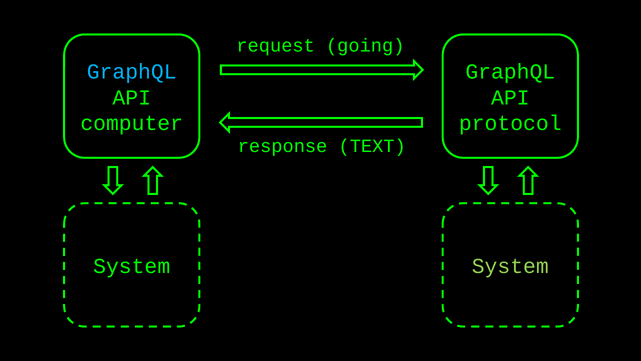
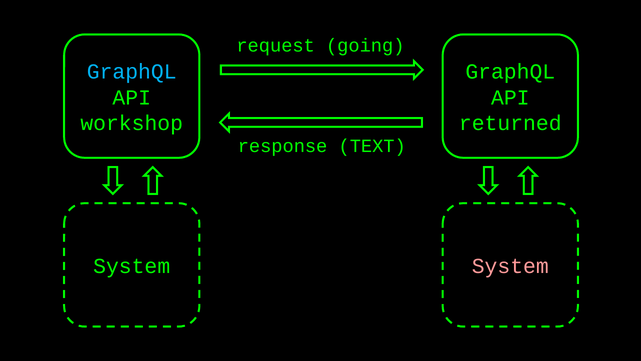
computer: computer -> workshop (132, 123)
protocol: protocol -> returned (510, 123)
System colour: light green -> pink (510, 266)
